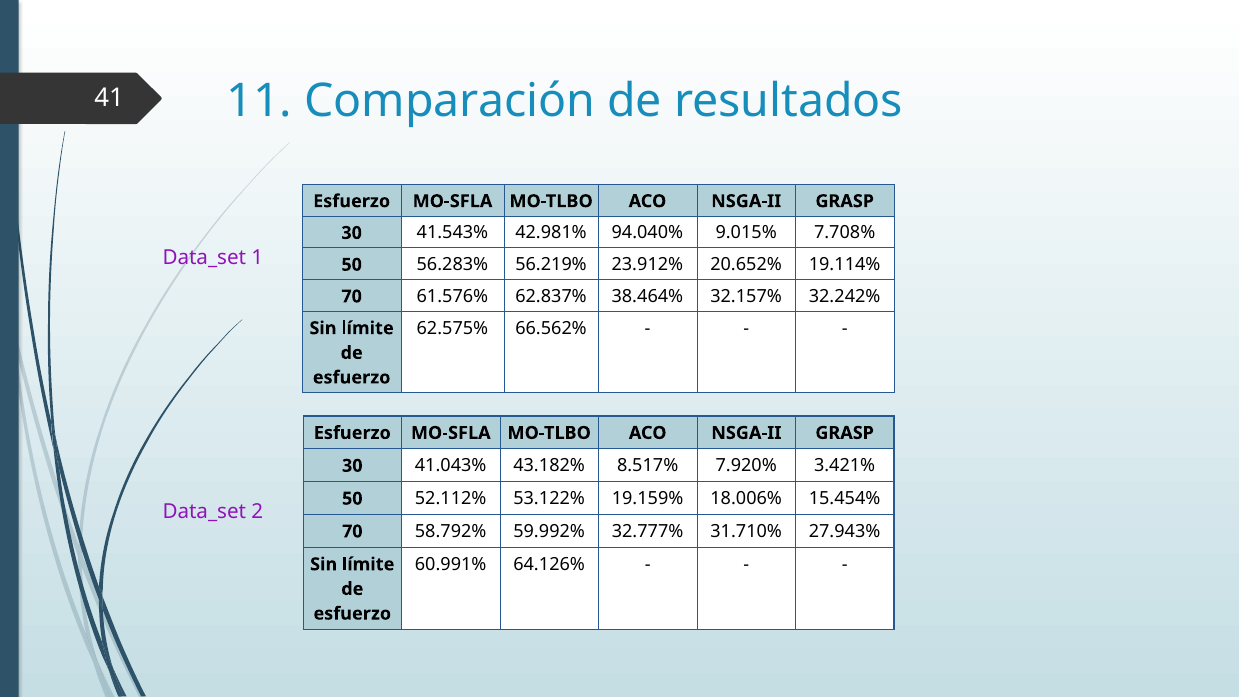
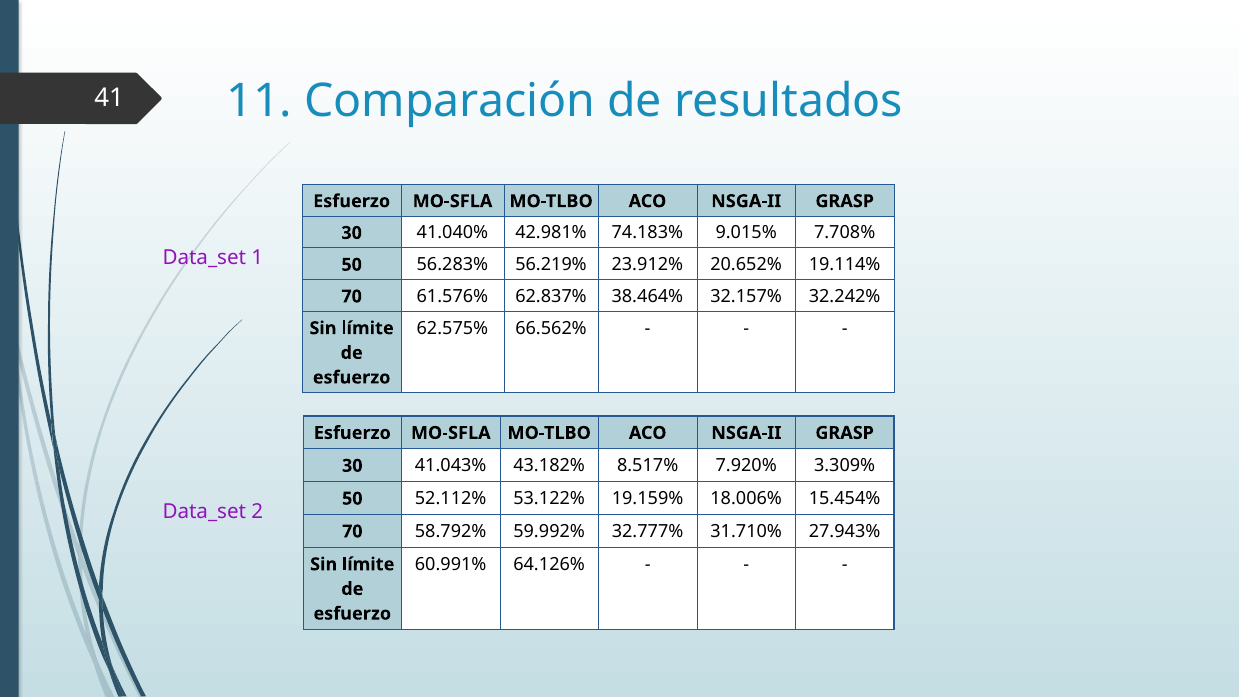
41.543%: 41.543% -> 41.040% (452, 233)
94.040%: 94.040% -> 74.183% (647, 233)
3.421%: 3.421% -> 3.309% (845, 466)
